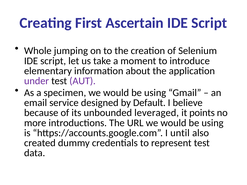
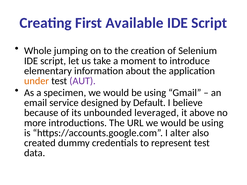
Ascertain: Ascertain -> Available (135, 23)
under colour: purple -> orange (37, 81)
points: points -> above (202, 113)
until: until -> alter (180, 133)
